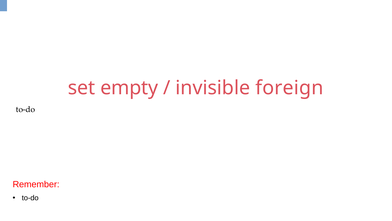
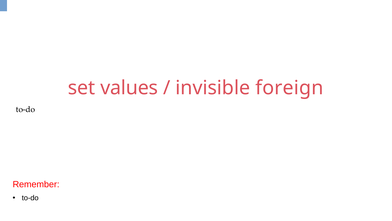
empty: empty -> values (129, 88)
